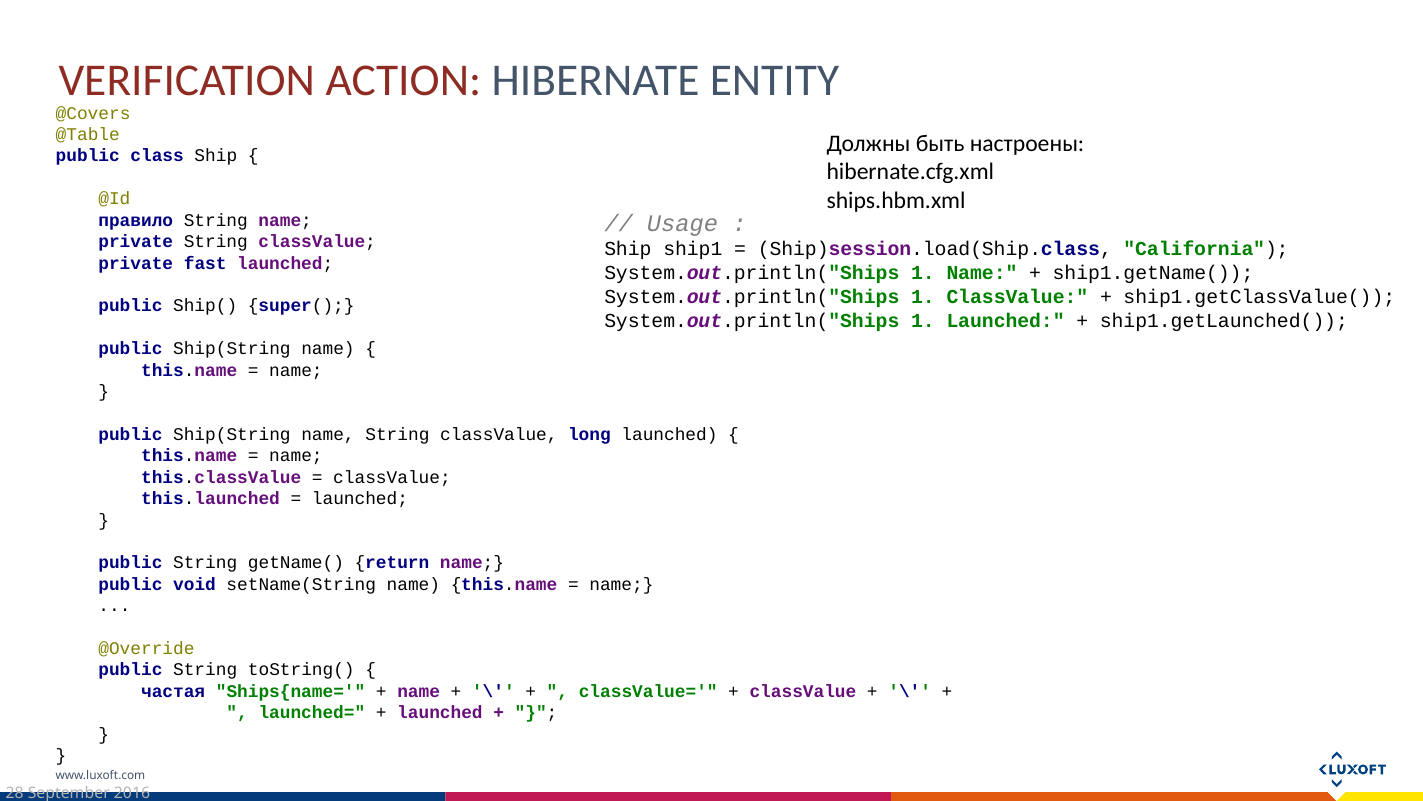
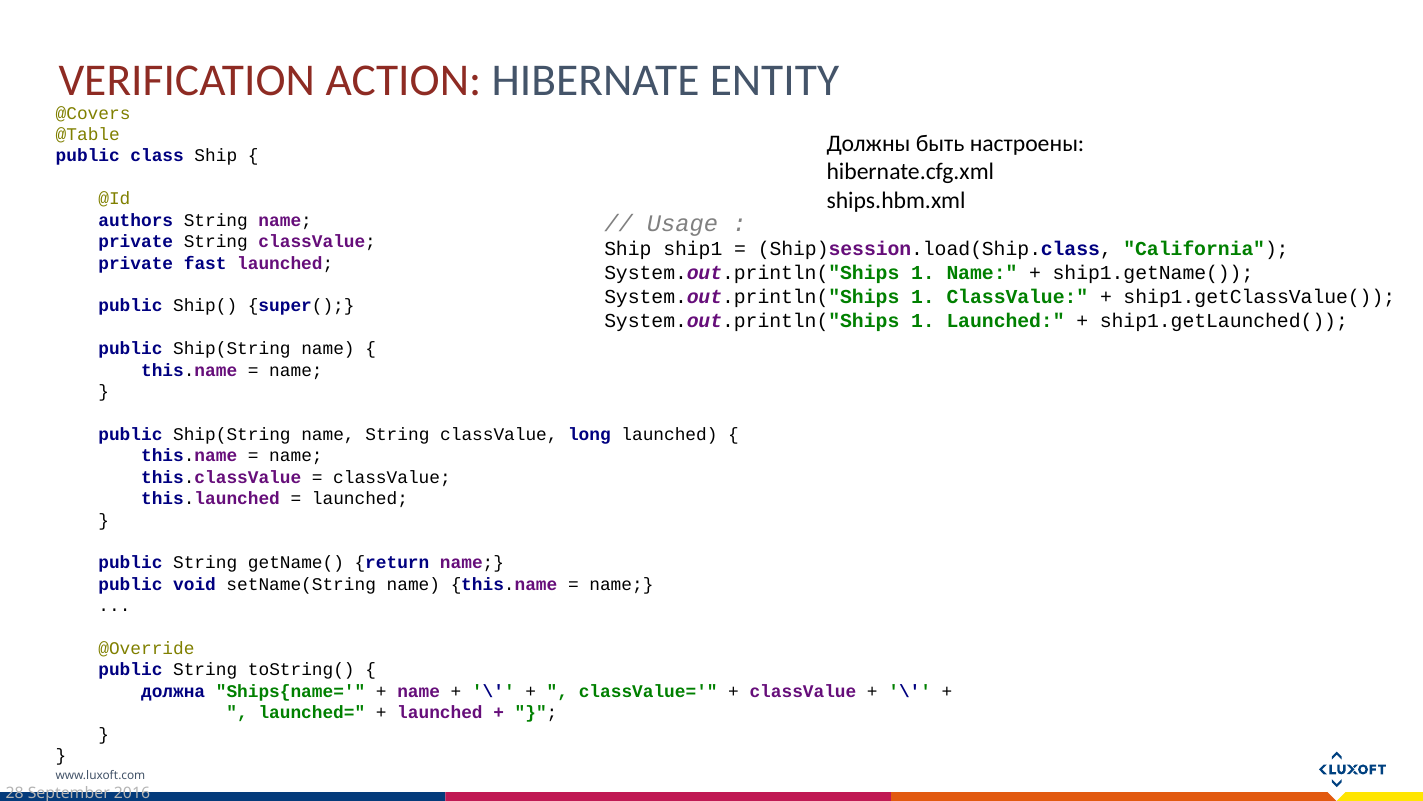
правило: правило -> authors (136, 220)
частая: частая -> должна (173, 691)
